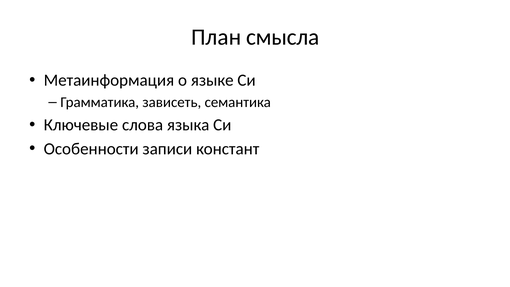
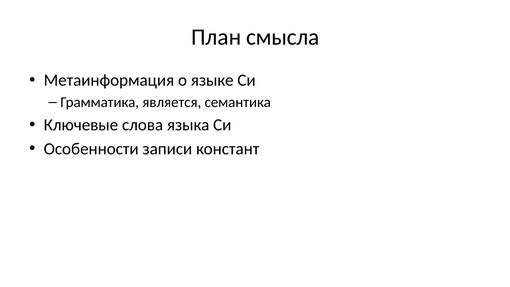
зависеть: зависеть -> является (172, 102)
